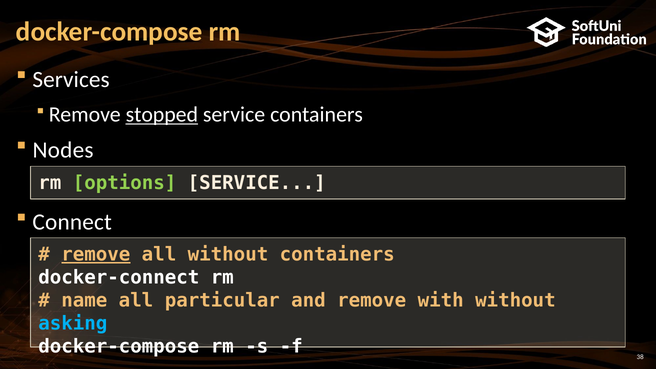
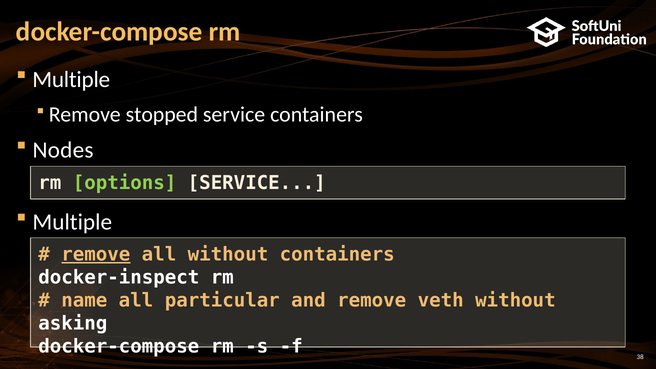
Services: Services -> Multiple (71, 79)
stopped underline: present -> none (162, 115)
Connect: Connect -> Multiple (72, 222)
docker-connect: docker-connect -> docker-inspect (119, 278)
with: with -> veth (441, 301)
asking colour: light blue -> white (73, 323)
